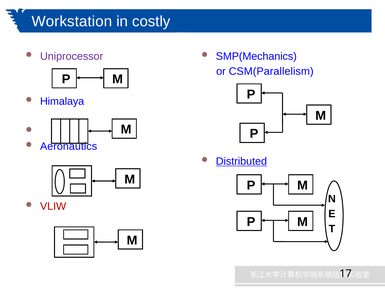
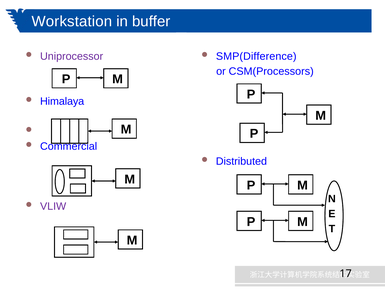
costly: costly -> buffer (151, 21)
SMP(Mechanics: SMP(Mechanics -> SMP(Difference (256, 56)
CSM(Parallelism: CSM(Parallelism -> CSM(Processors (271, 71)
Aeronautics: Aeronautics -> Commercial (69, 146)
Distributed underline: present -> none (241, 161)
VLIW colour: red -> purple (53, 206)
